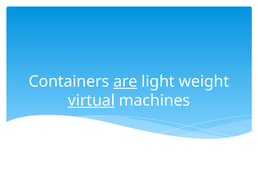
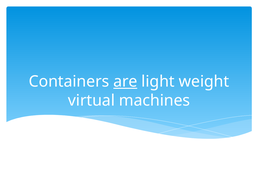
virtual underline: present -> none (91, 100)
